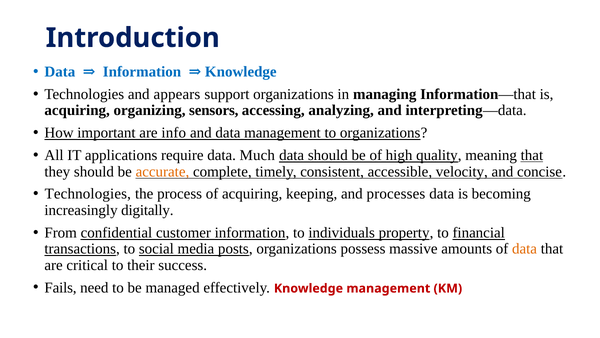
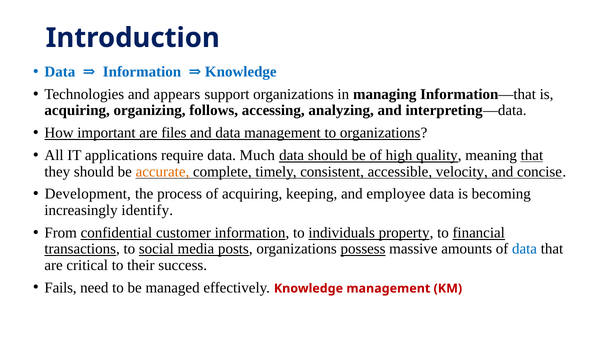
sensors: sensors -> follows (214, 110)
info: info -> files (174, 133)
Technologies: Technologies -> Development (88, 194)
processes: processes -> employee (396, 194)
digitally: digitally -> identify (147, 210)
possess underline: none -> present (363, 249)
data colour: orange -> blue (525, 249)
